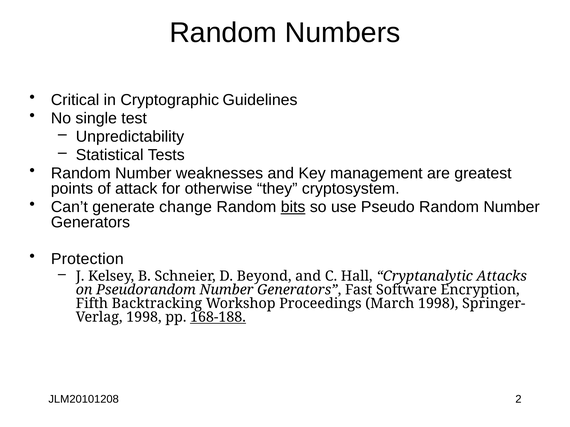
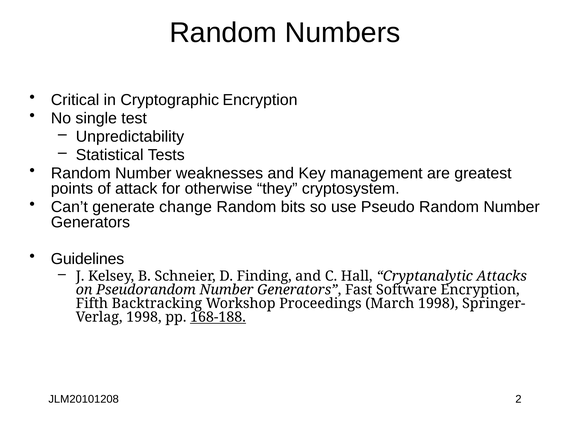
Cryptographic Guidelines: Guidelines -> Encryption (260, 100)
bits underline: present -> none (293, 207)
Protection: Protection -> Guidelines (87, 259)
Beyond: Beyond -> Finding (264, 277)
